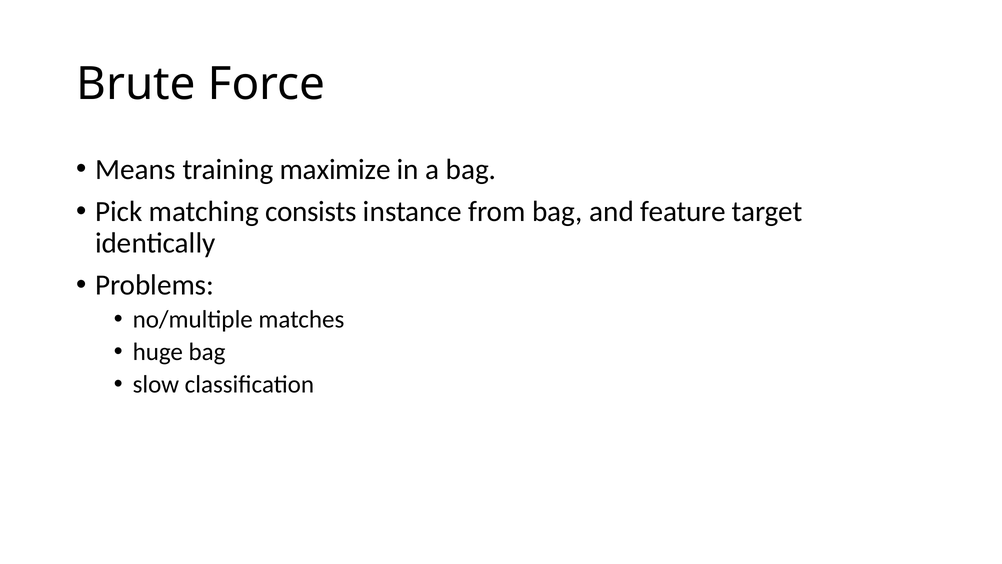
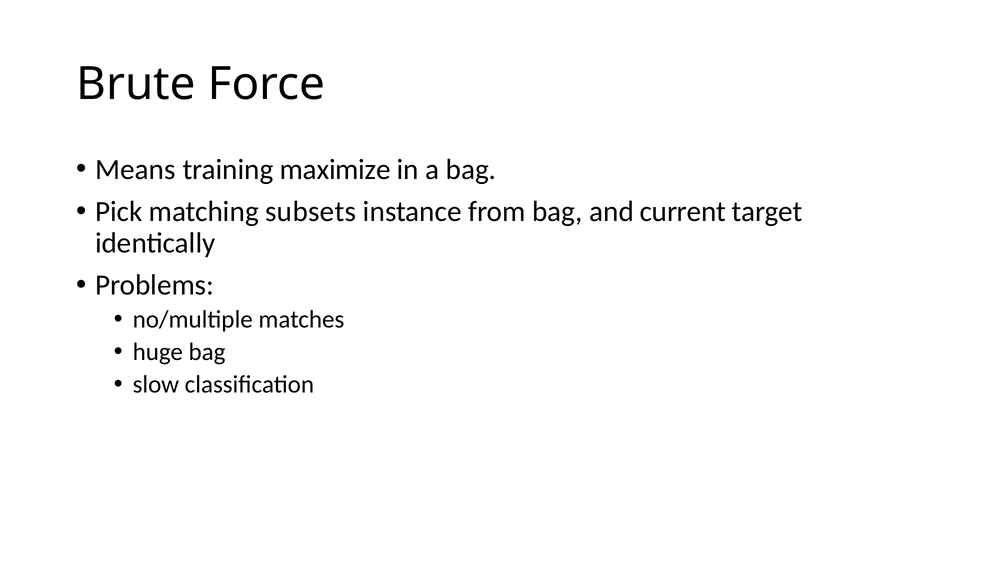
consists: consists -> subsets (311, 211)
feature: feature -> current (683, 211)
